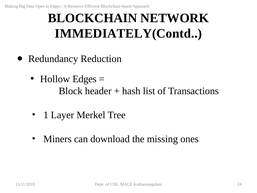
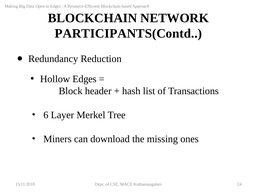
IMMEDIATELY(Contd: IMMEDIATELY(Contd -> PARTICIPANTS(Contd (128, 33)
1: 1 -> 6 (46, 115)
